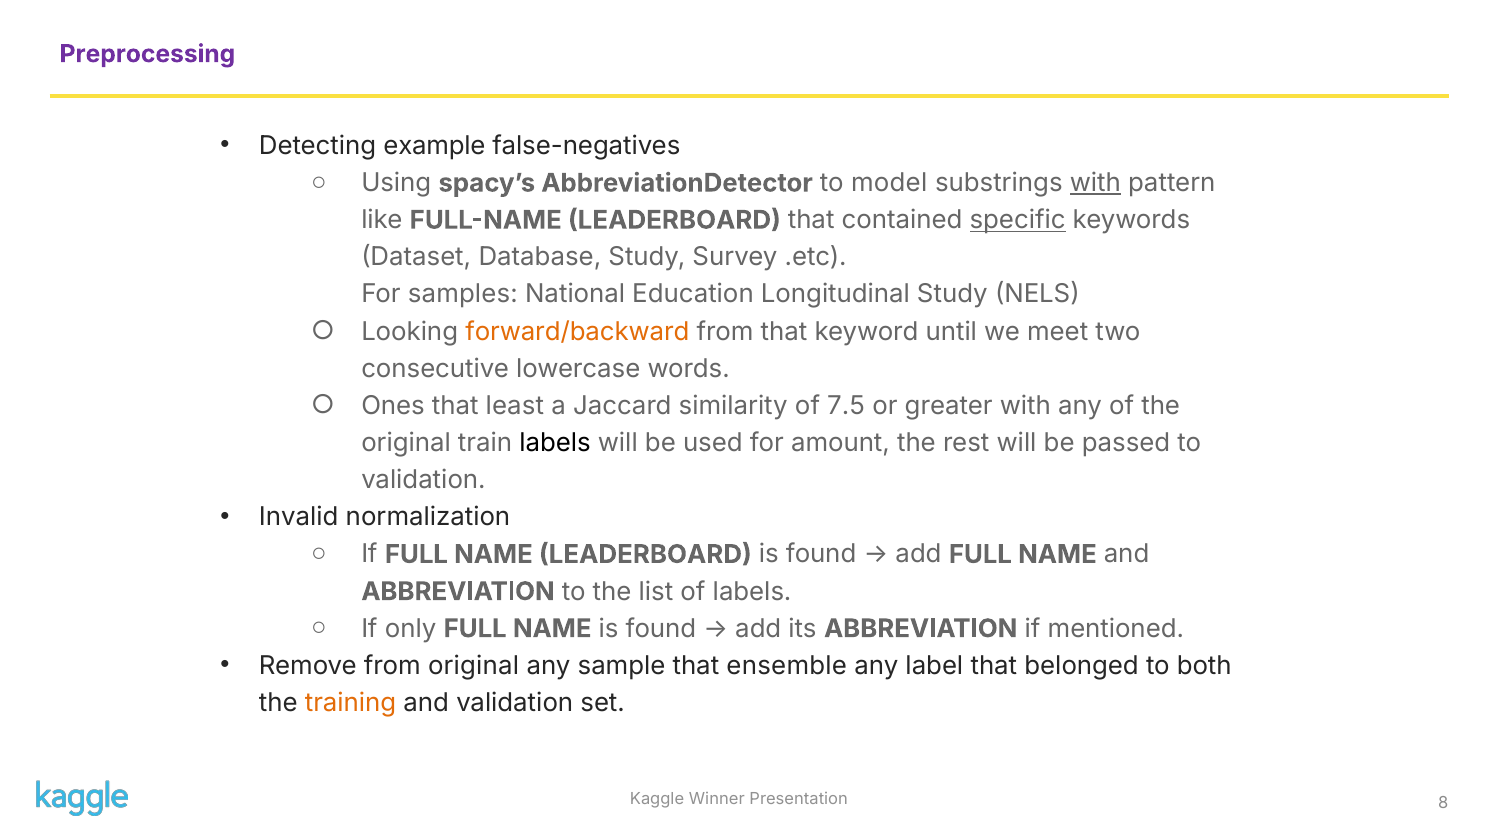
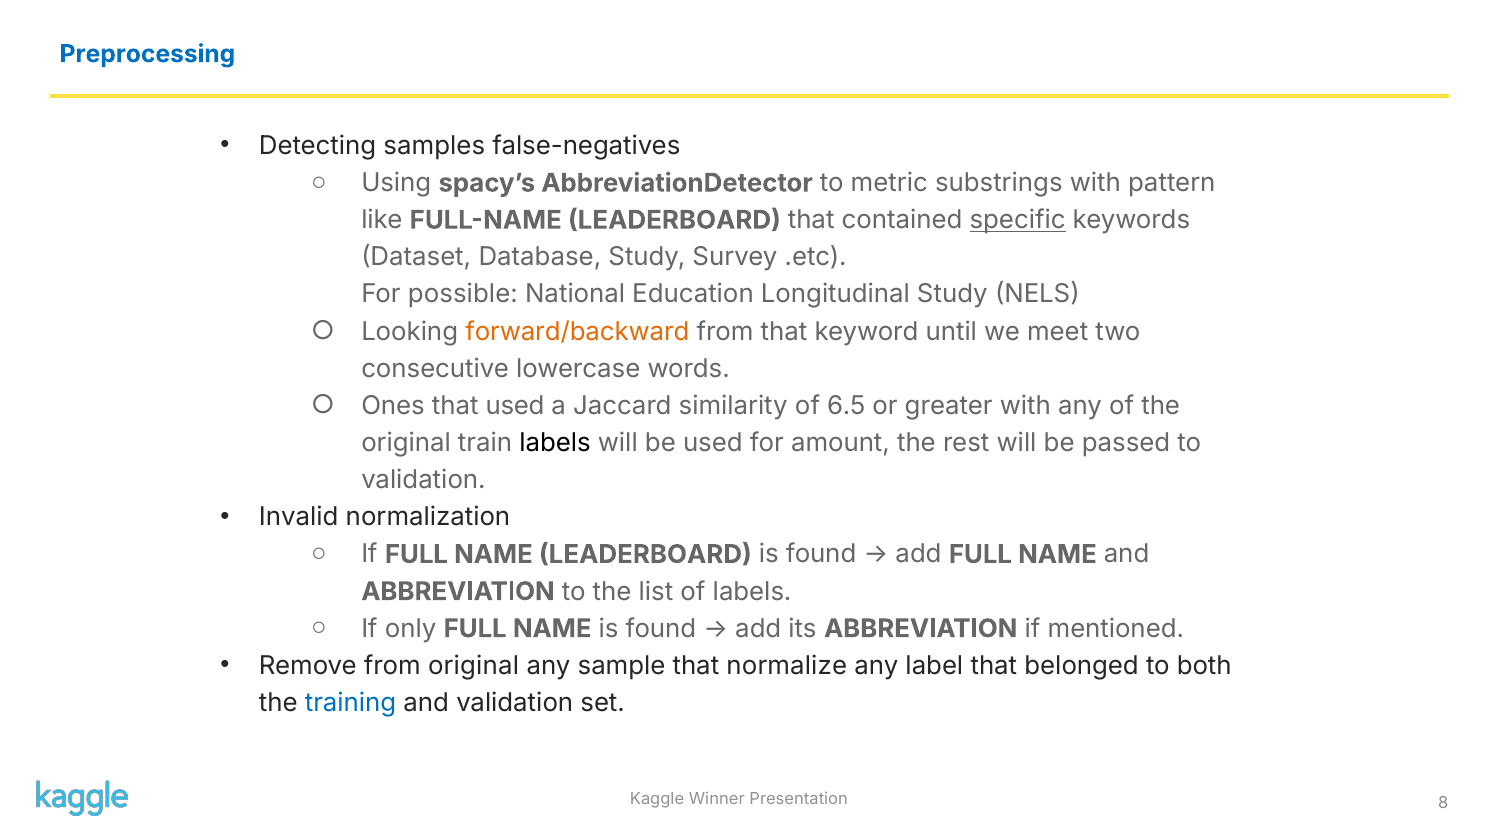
Preprocessing colour: purple -> blue (147, 54)
example: example -> samples (434, 146)
model: model -> metric (889, 183)
with underline: present -> none (1095, 183)
samples: samples -> possible (463, 294)
that least: least -> used (515, 406)
7.5: 7.5 -> 6.5 (846, 406)
ensemble: ensemble -> normalize (787, 666)
training colour: orange -> blue (351, 703)
